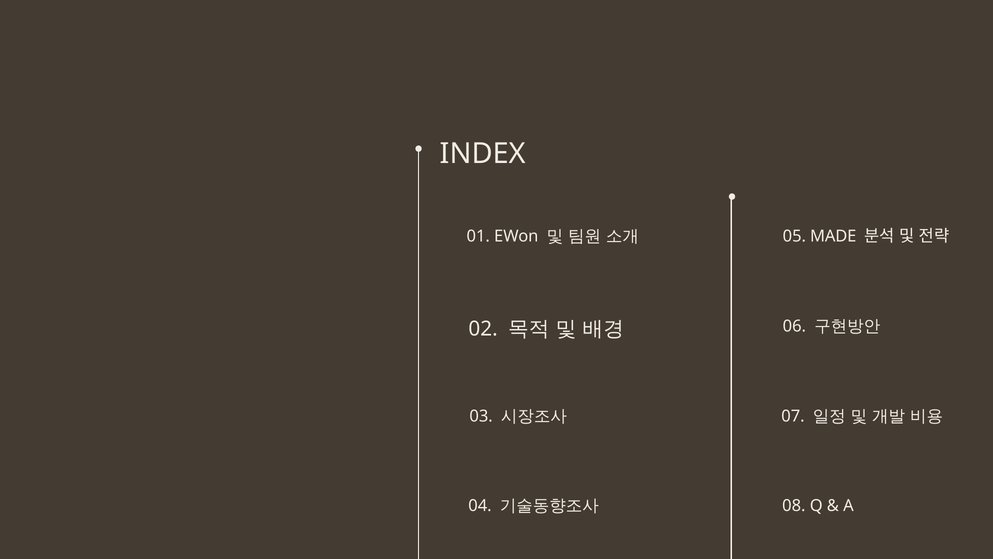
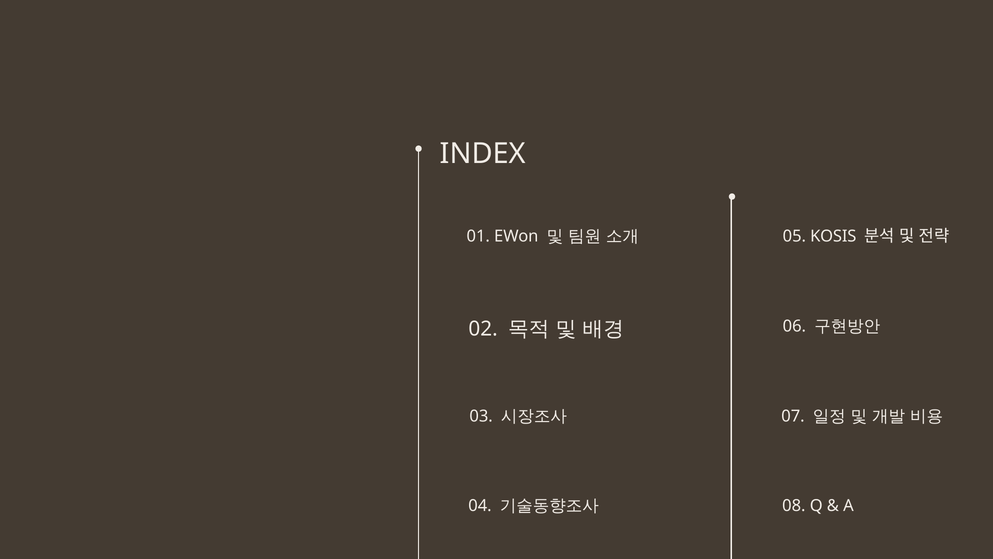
MADE: MADE -> KOSIS (833, 236)
